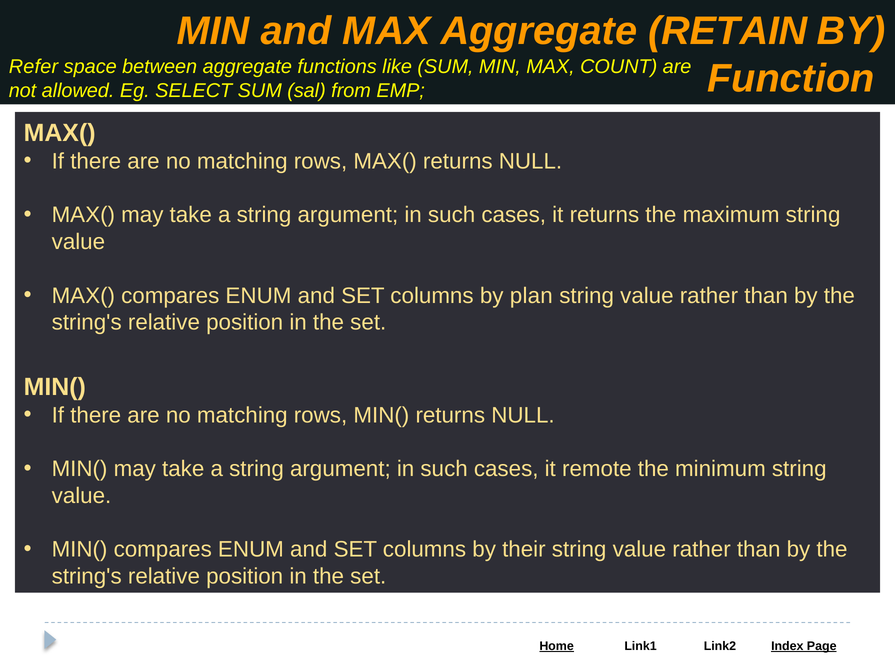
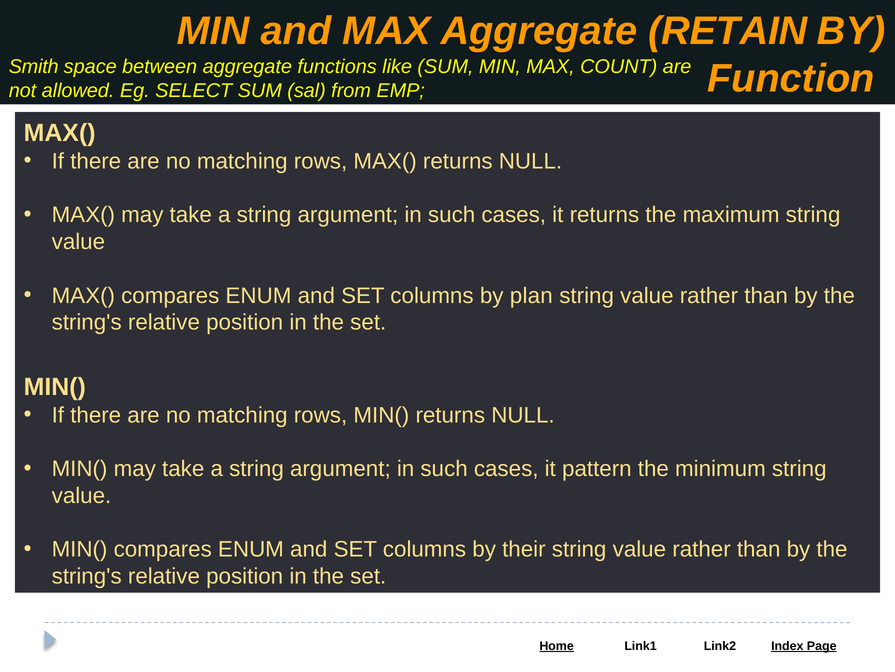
Refer: Refer -> Smith (34, 67)
remote: remote -> pattern (597, 468)
